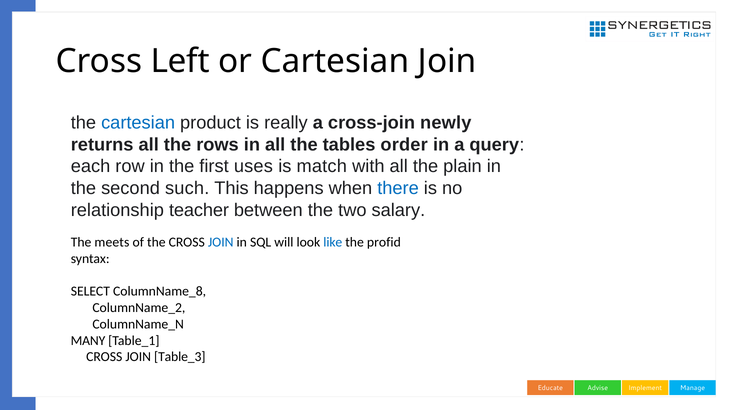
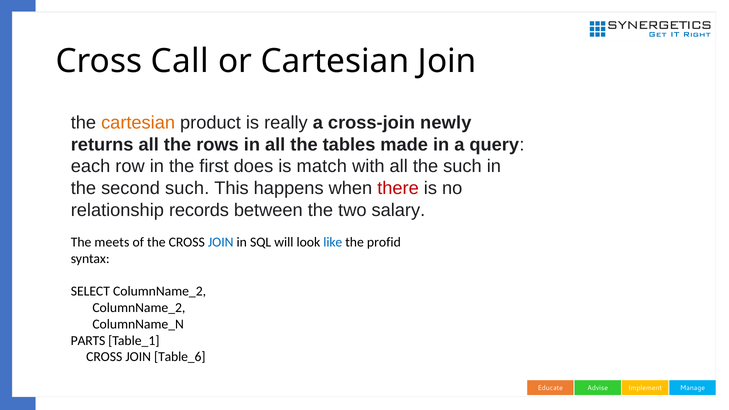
Left: Left -> Call (180, 61)
cartesian colour: blue -> orange (138, 123)
order: order -> made (404, 145)
uses: uses -> does (253, 166)
the plain: plain -> such (462, 166)
there colour: blue -> red (398, 188)
teacher: teacher -> records (199, 210)
SELECT ColumnName_8: ColumnName_8 -> ColumnName_2 (160, 291)
MANY: MANY -> PARTS (88, 341)
Table_3: Table_3 -> Table_6 (180, 357)
